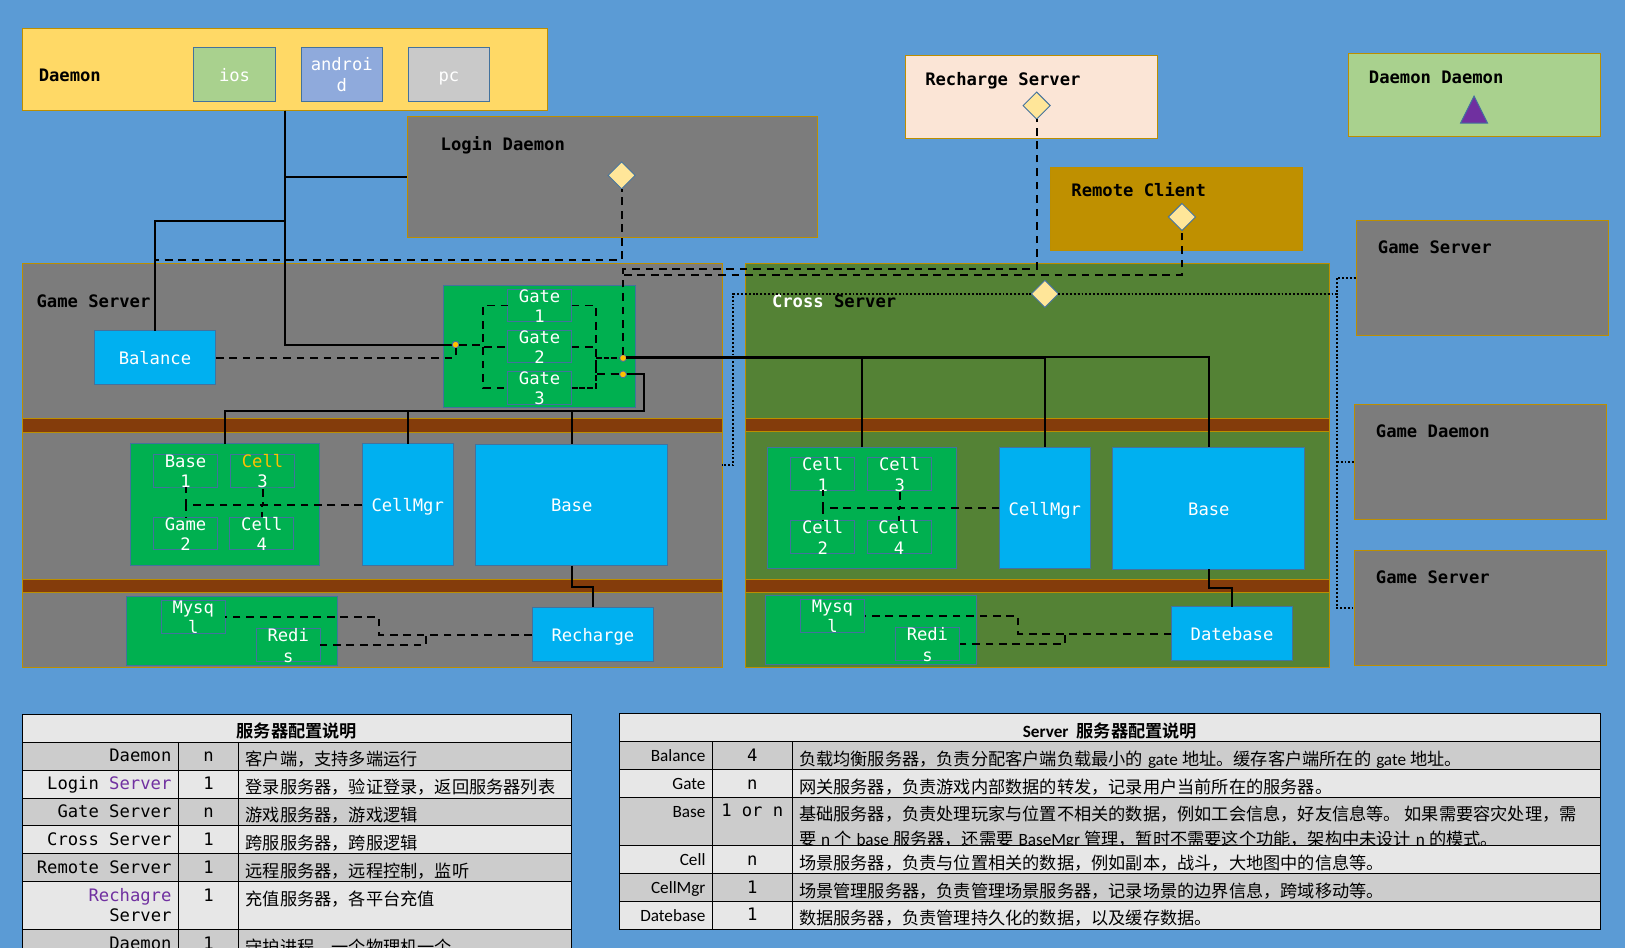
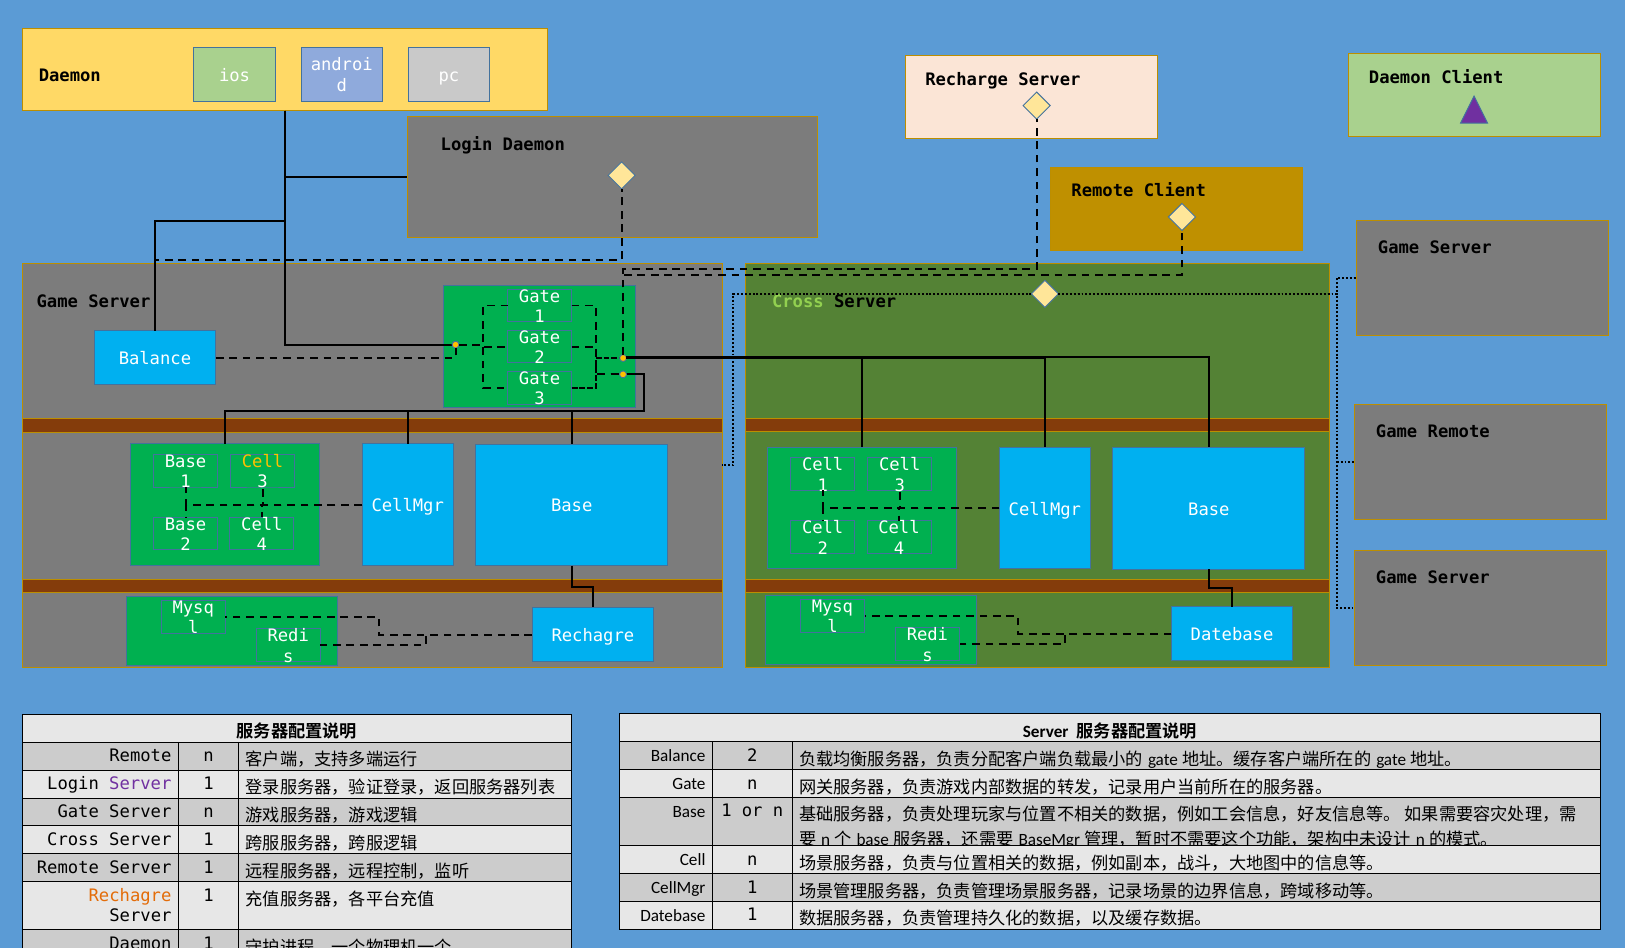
Daemon Daemon: Daemon -> Client (1472, 77)
Cross colour: white -> light green (798, 302)
Game Daemon: Daemon -> Remote (1459, 431)
Game: Game -> Base (186, 524)
Recharge: Recharge -> Rechagre (593, 636)
Daemon: Daemon -> Remote (140, 756)
Balance 4: 4 -> 2 (752, 755)
Rechagre colour: purple -> orange (130, 895)
